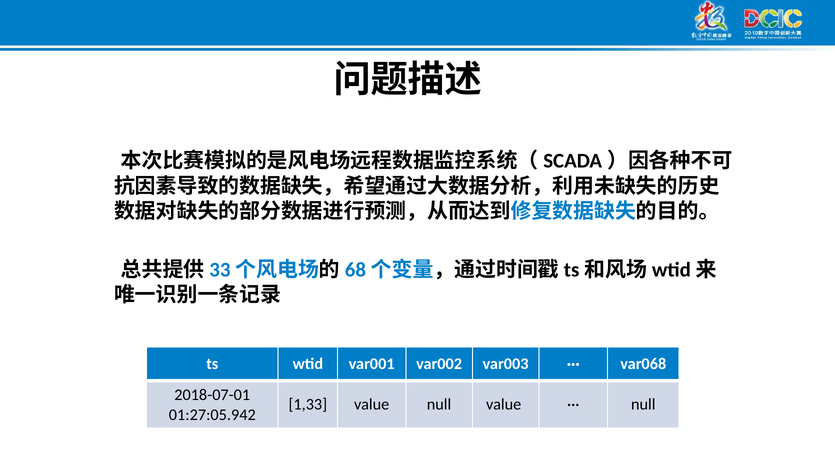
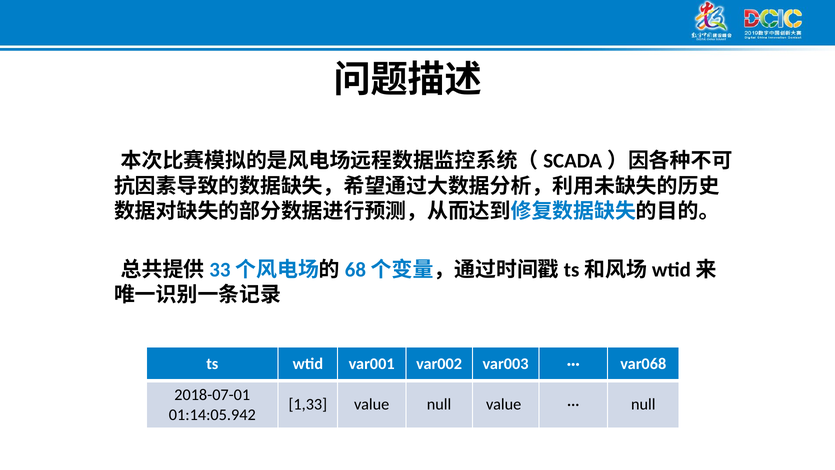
01:27:05.942: 01:27:05.942 -> 01:14:05.942 (212, 414)
